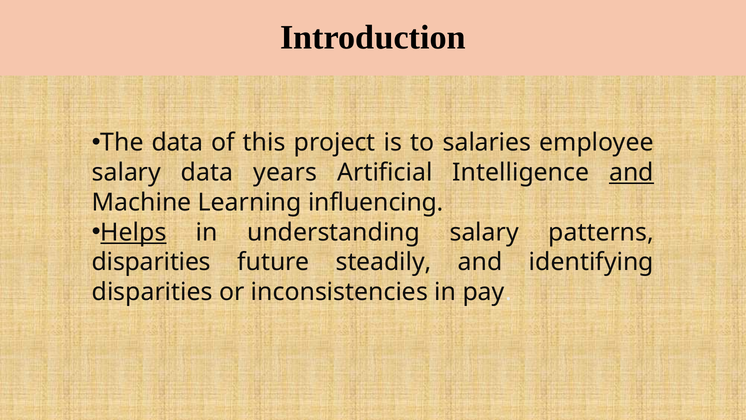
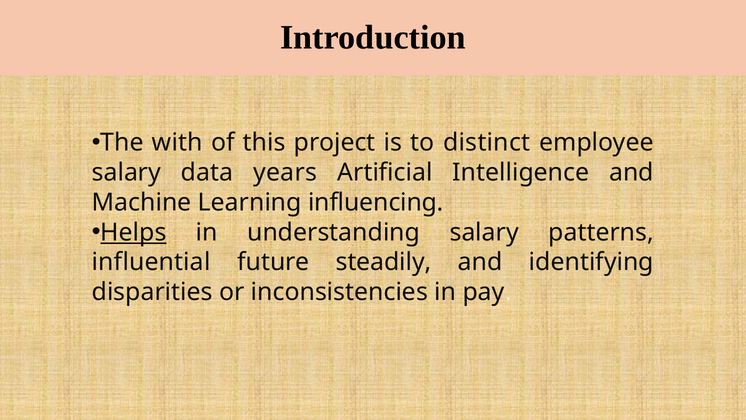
The data: data -> with (177, 143)
salaries: salaries -> distinct (487, 143)
and underline: present -> none (631, 172)
disparities: disparities -> influential (151, 262)
